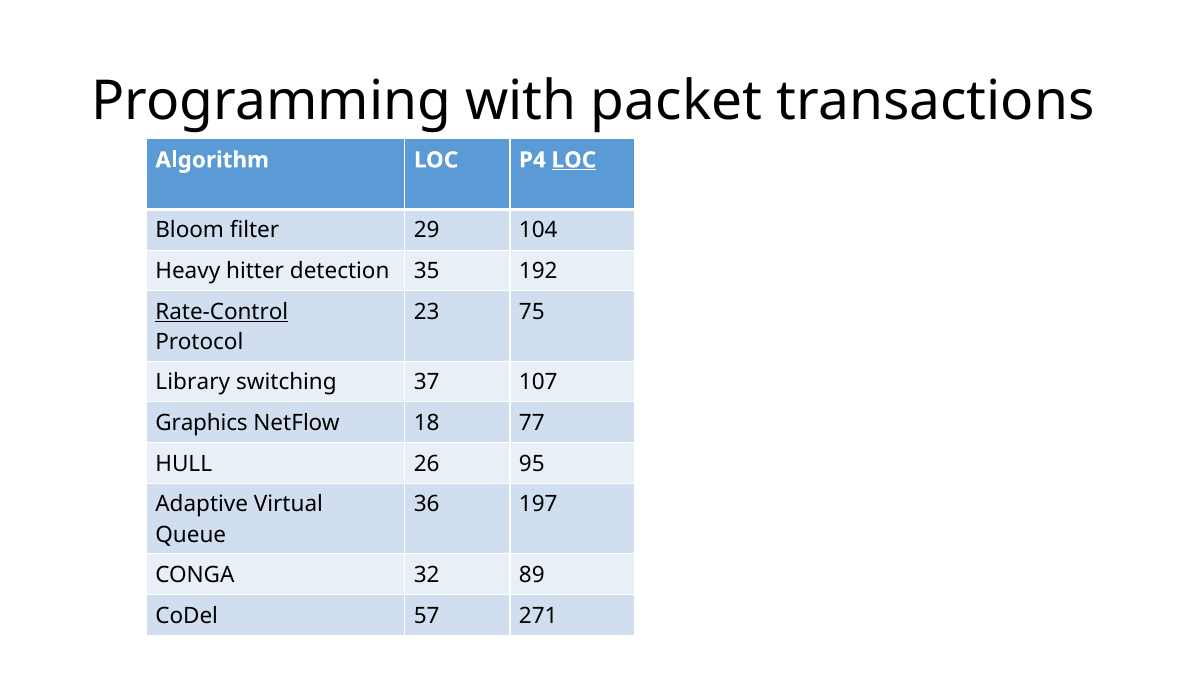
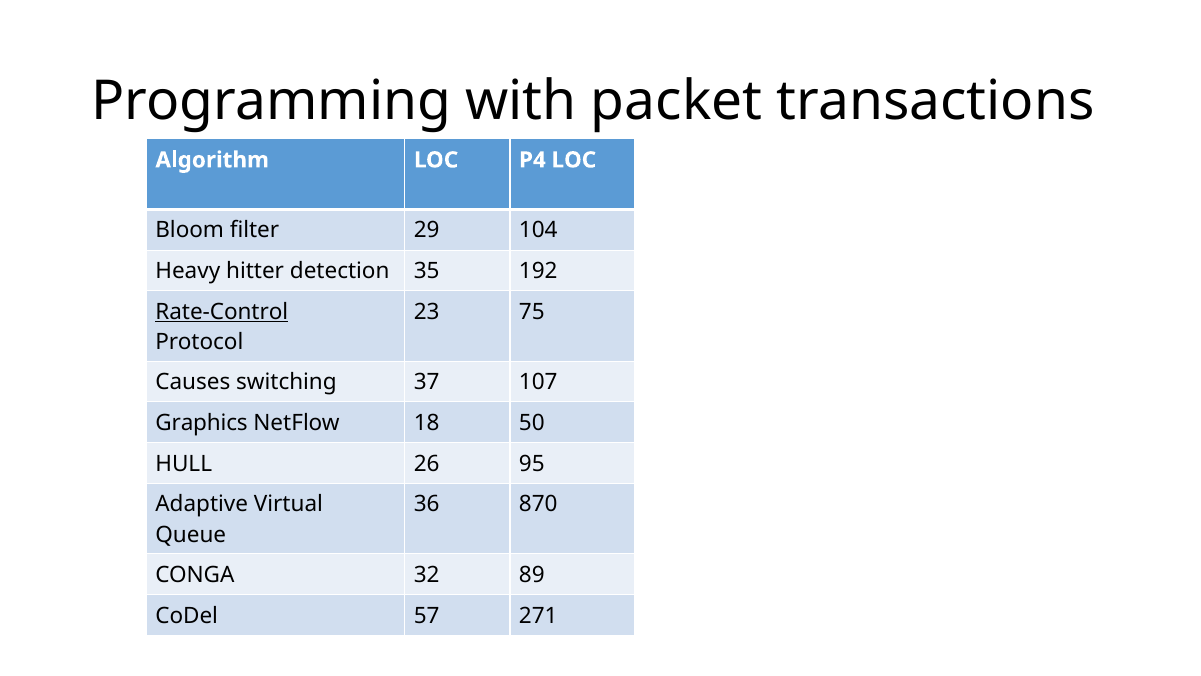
LOC underline: present -> none (574, 160)
Library: Library -> Causes (193, 382)
77: 77 -> 50 (532, 423)
197: 197 -> 870 (538, 504)
